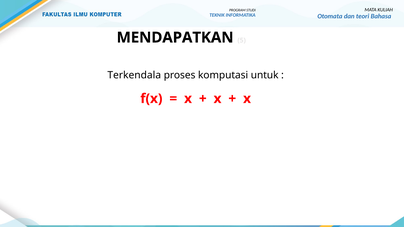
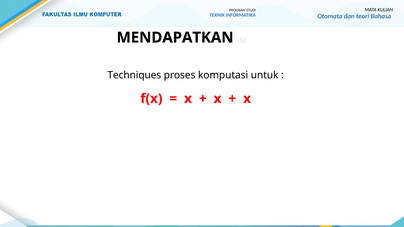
Terkendala: Terkendala -> Techniques (134, 75)
